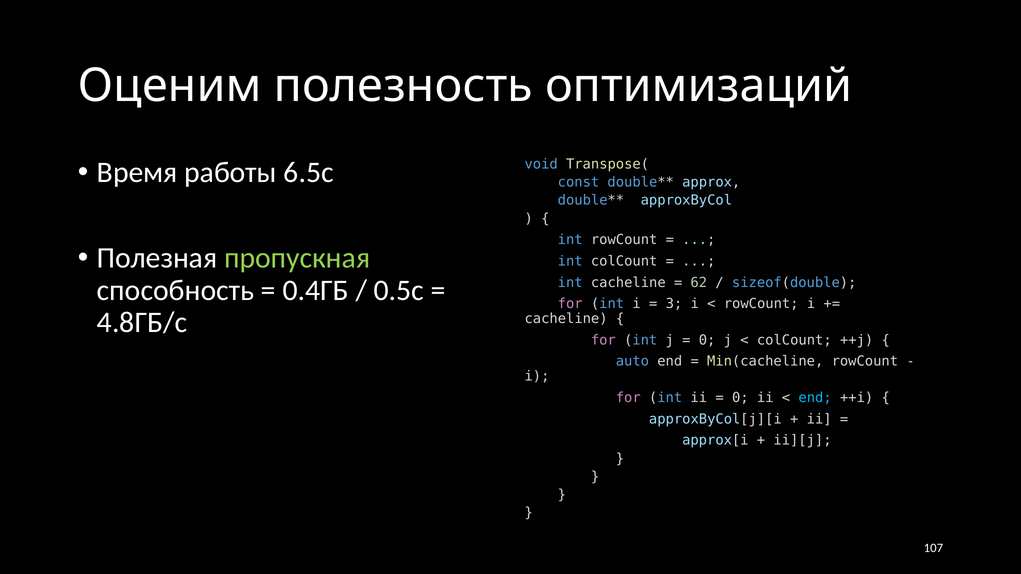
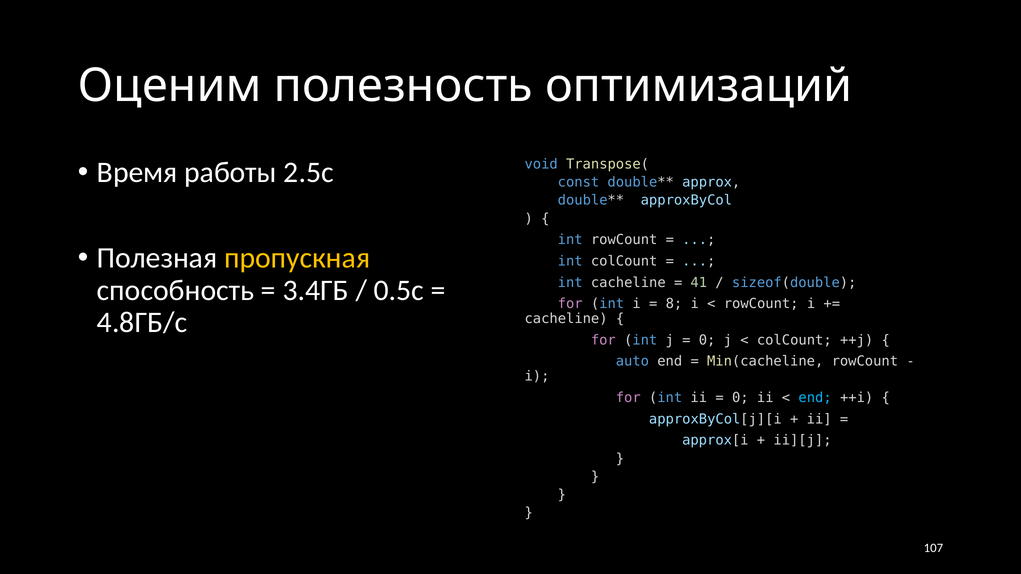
6.5c: 6.5c -> 2.5c (309, 173)
пропускная colour: light green -> yellow (297, 258)
62: 62 -> 41 (699, 283)
0.4ГБ: 0.4ГБ -> 3.4ГБ (316, 290)
3: 3 -> 8 (674, 304)
